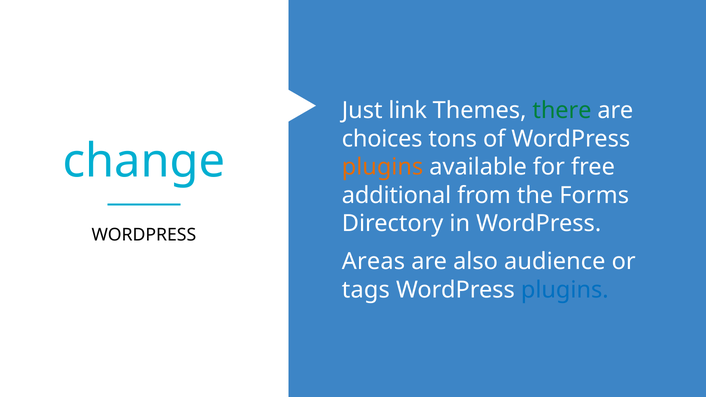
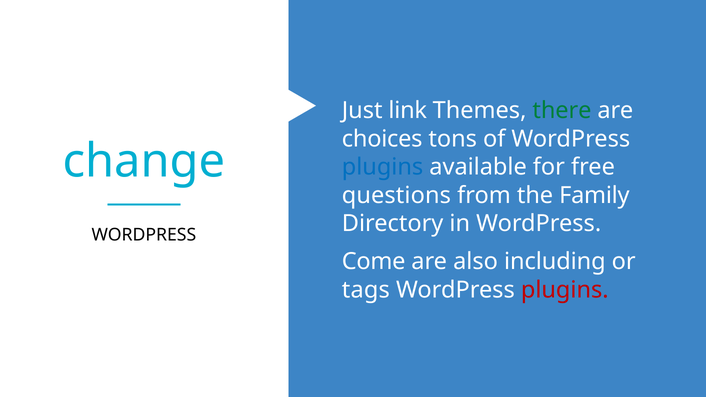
plugins colour: orange -> blue (383, 167)
additional: additional -> questions (396, 195)
Forms: Forms -> Family (594, 195)
Areas: Areas -> Come (374, 262)
audience: audience -> including (555, 262)
plugins colour: blue -> red (565, 290)
